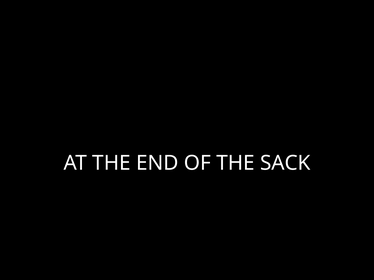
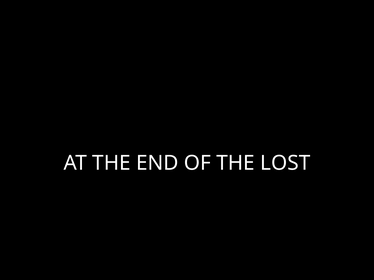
SACK: SACK -> LOST (285, 163)
